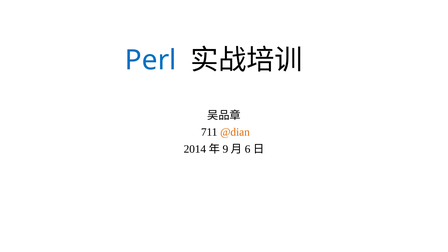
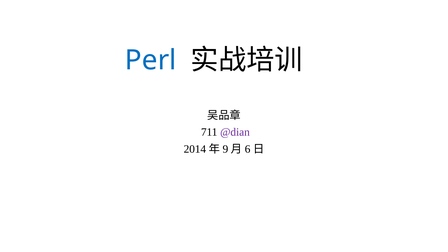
@dian colour: orange -> purple (235, 132)
